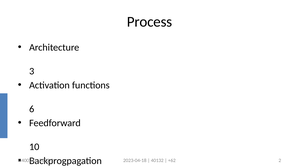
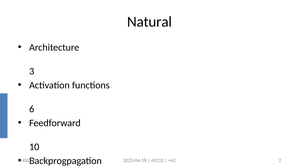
Process: Process -> Natural (150, 22)
